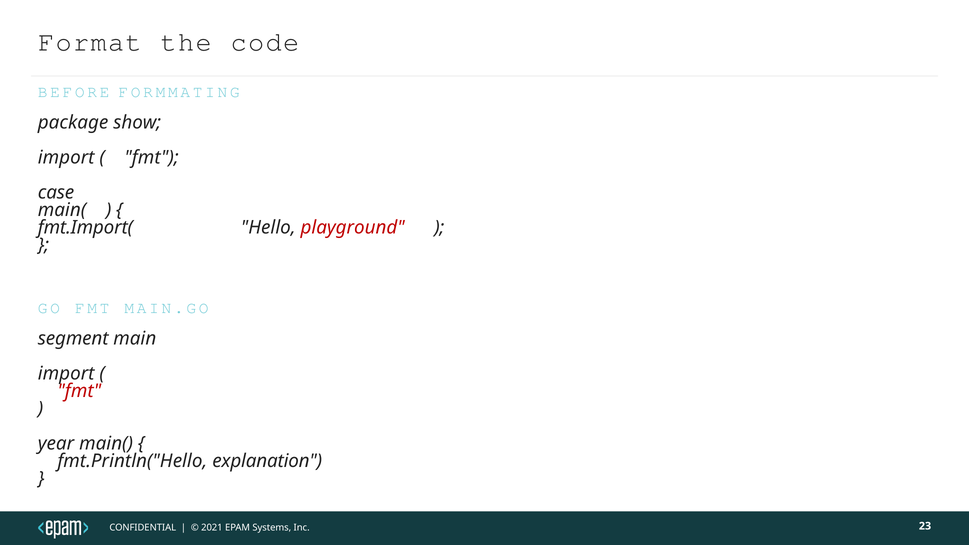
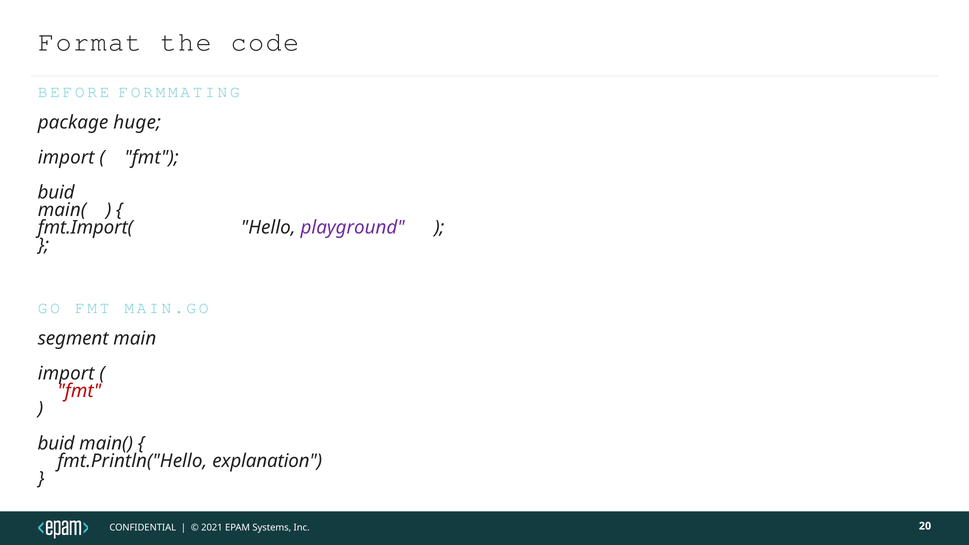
show: show -> huge (137, 123)
case: case -> buid (56, 193)
playground colour: red -> purple (353, 228)
year: year -> buid (56, 444)
23: 23 -> 20 (925, 526)
